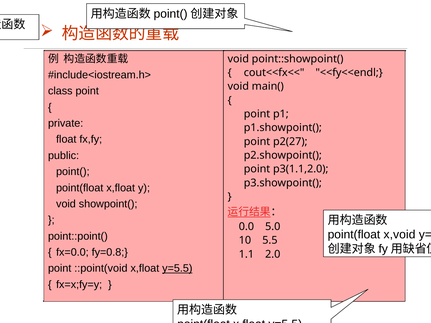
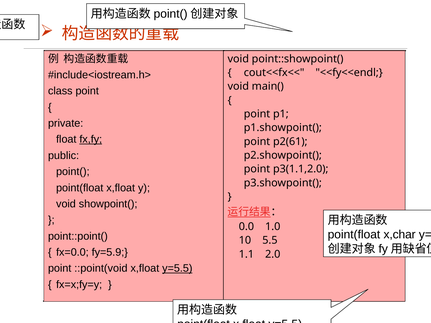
fx,fy underline: none -> present (91, 140)
p2(27: p2(27 -> p2(61 (290, 142)
5.0: 5.0 -> 1.0 (273, 227)
x,void: x,void -> x,char (400, 235)
fy=0.8: fy=0.8 -> fy=5.9 (110, 252)
